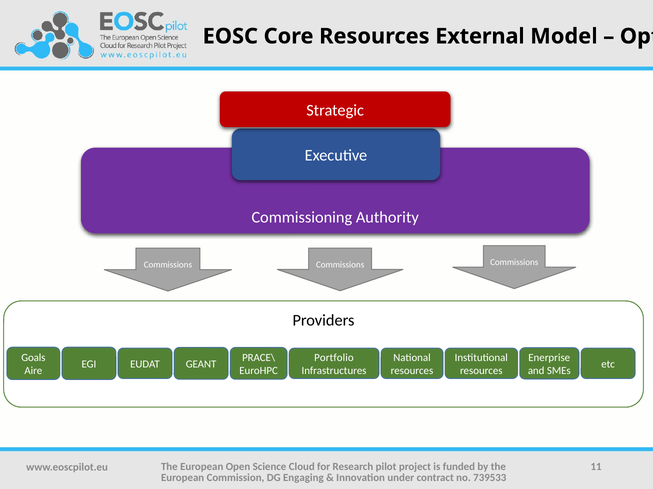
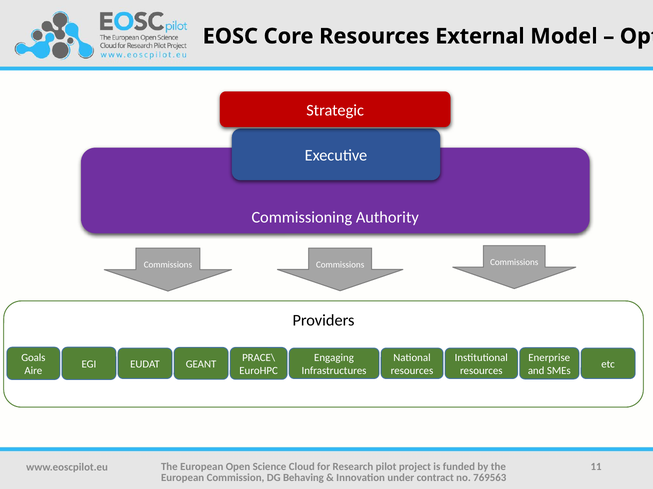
Portfolio: Portfolio -> Engaging (334, 358)
Engaging: Engaging -> Behaving (303, 478)
739533: 739533 -> 769563 (490, 478)
